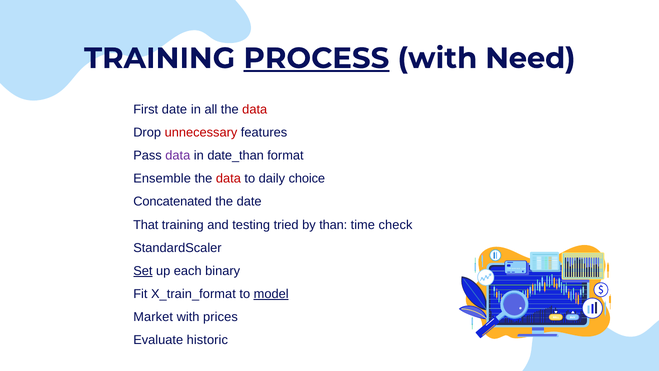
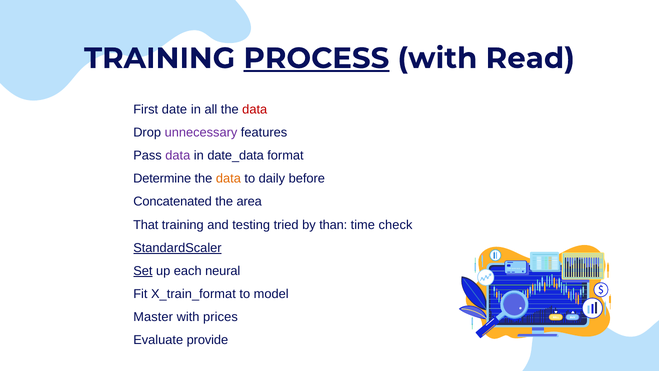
Need: Need -> Read (530, 58)
unnecessary colour: red -> purple (201, 132)
date_than: date_than -> date_data (236, 155)
Ensemble: Ensemble -> Determine (162, 179)
data colour: red -> orange (228, 179)
choice: choice -> before (307, 179)
the date: date -> area (249, 202)
StandardScaler underline: none -> present (177, 248)
binary: binary -> neural (223, 271)
model underline: present -> none (271, 294)
Market: Market -> Master (153, 317)
historic: historic -> provide (207, 340)
